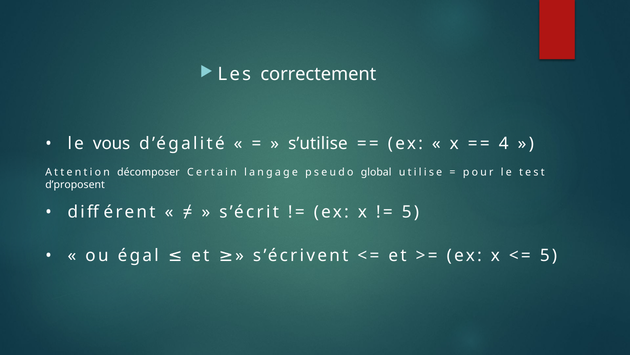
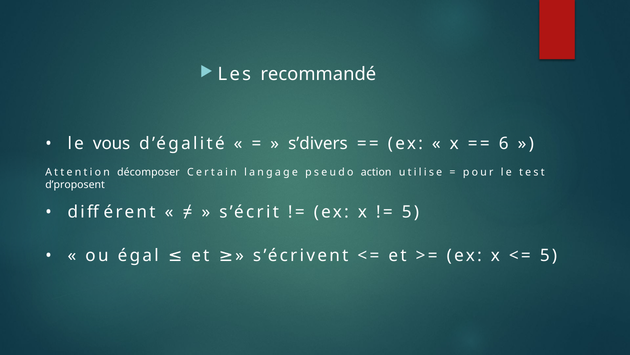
correctement: correctement -> recommandé (318, 74)
s’utilise: s’utilise -> s’divers (318, 143)
4: 4 -> 6 (504, 143)
global: global -> action (376, 172)
